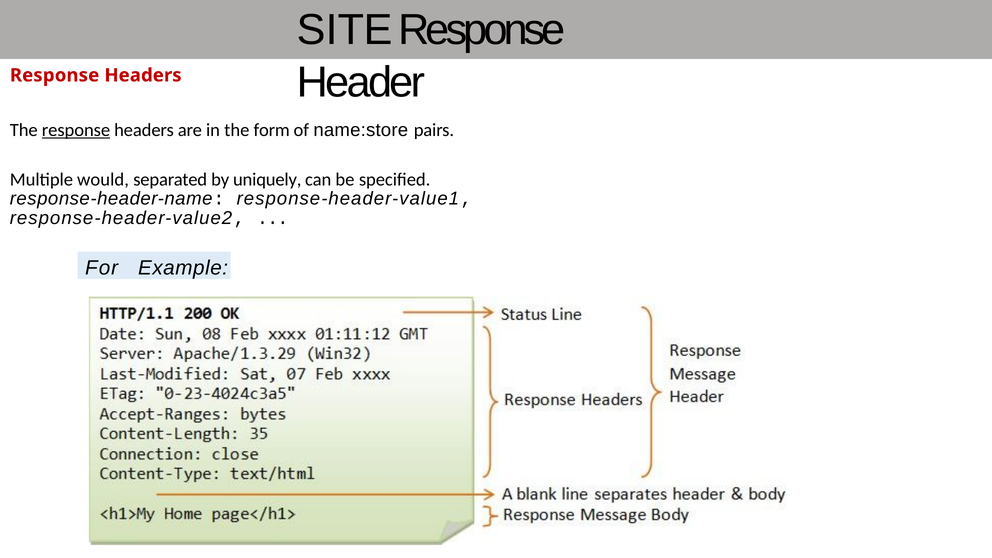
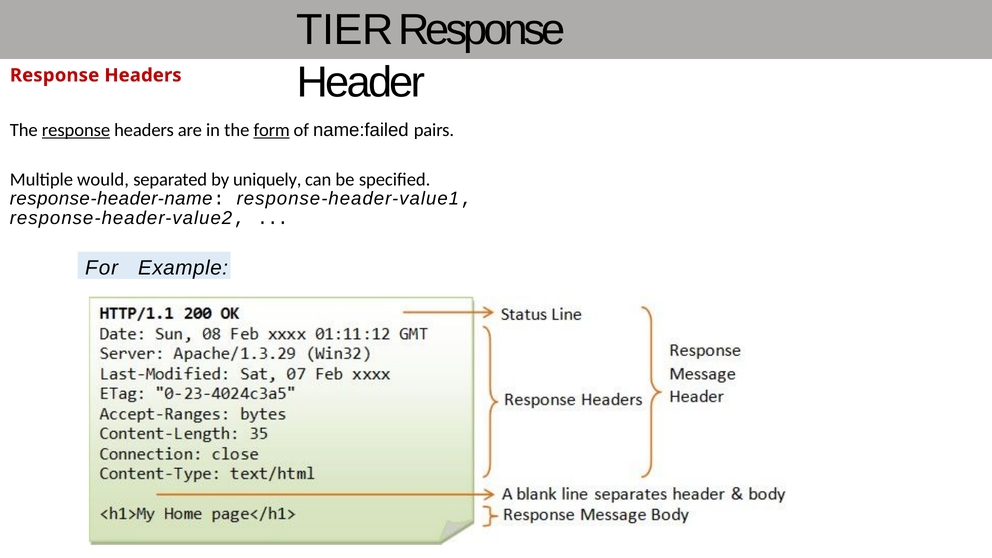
SITE: SITE -> TIER (345, 30)
form underline: none -> present (272, 130)
name:store: name:store -> name:failed (361, 130)
